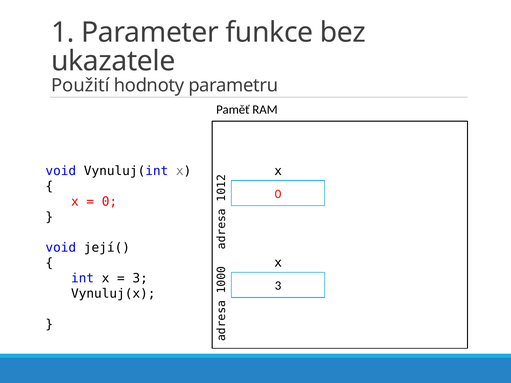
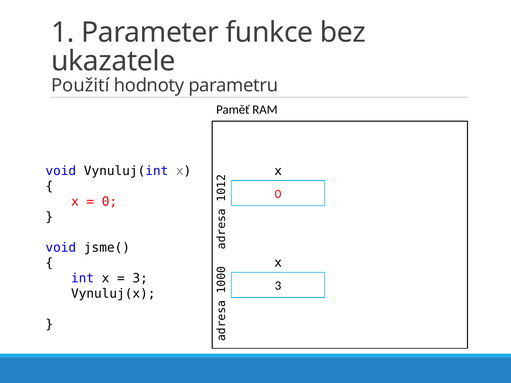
její(: její( -> jsme( (107, 248)
